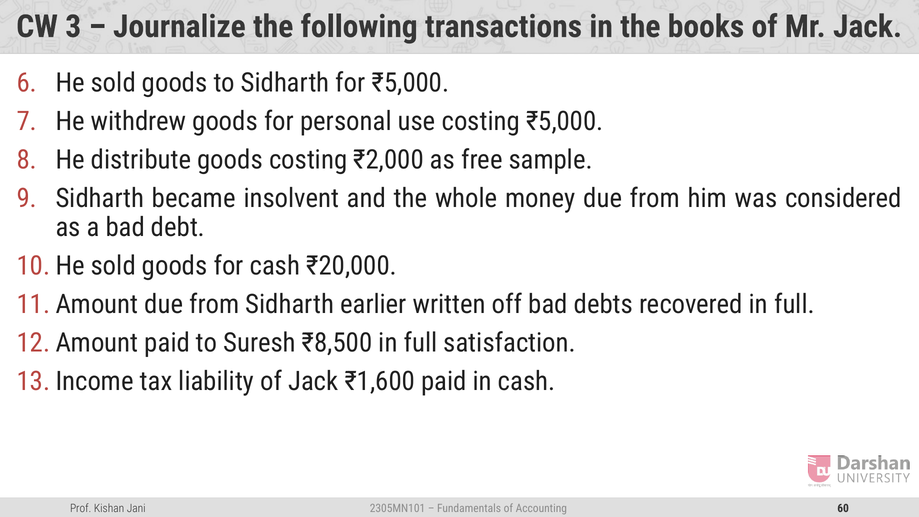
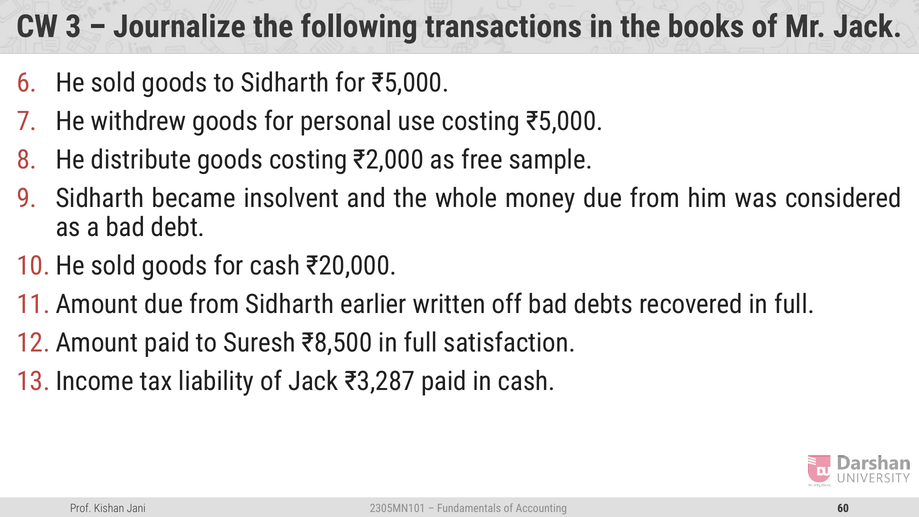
₹1,600: ₹1,600 -> ₹3,287 (380, 382)
